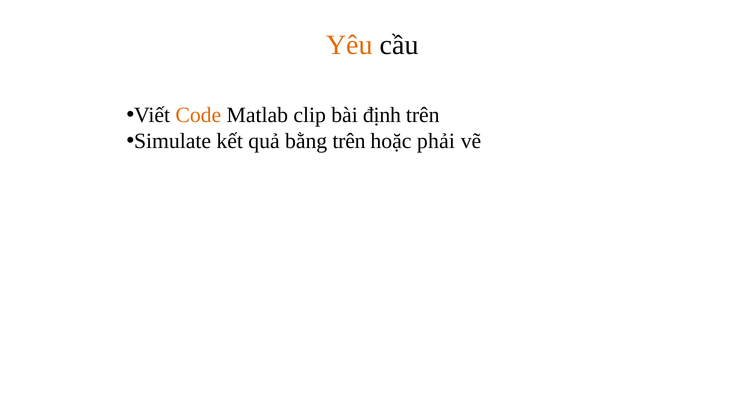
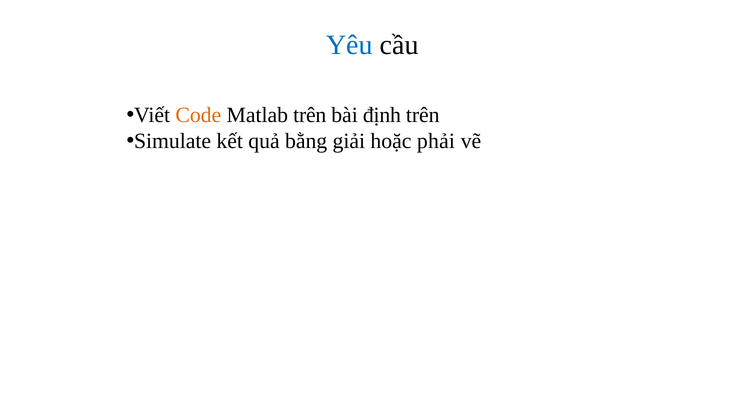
Yêu colour: orange -> blue (350, 45)
Matlab clip: clip -> trên (310, 115)
bằng trên: trên -> giải (349, 141)
